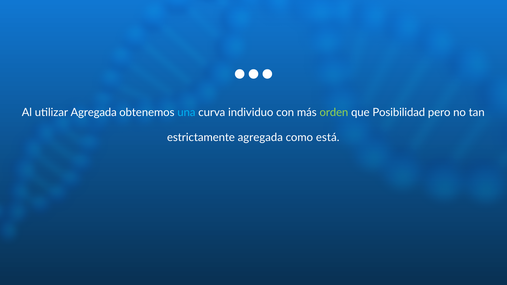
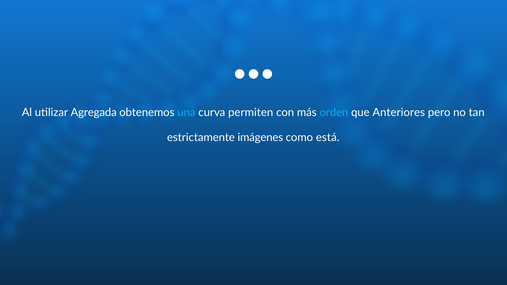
individuo: individuo -> permiten (251, 113)
orden colour: light green -> light blue (334, 113)
Posibilidad: Posibilidad -> Anteriores (399, 113)
estrictamente agregada: agregada -> imágenes (260, 137)
